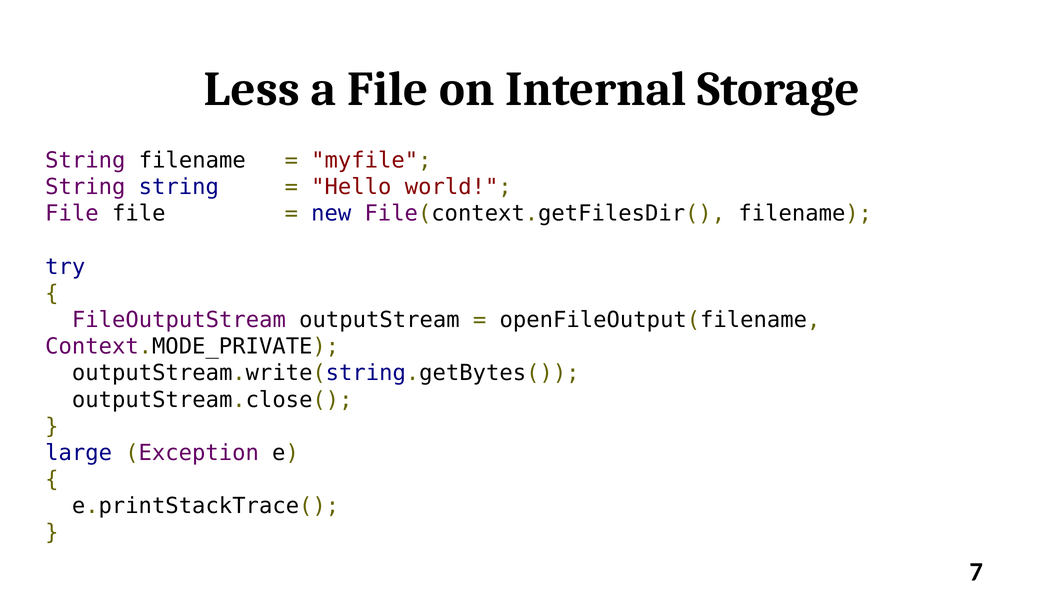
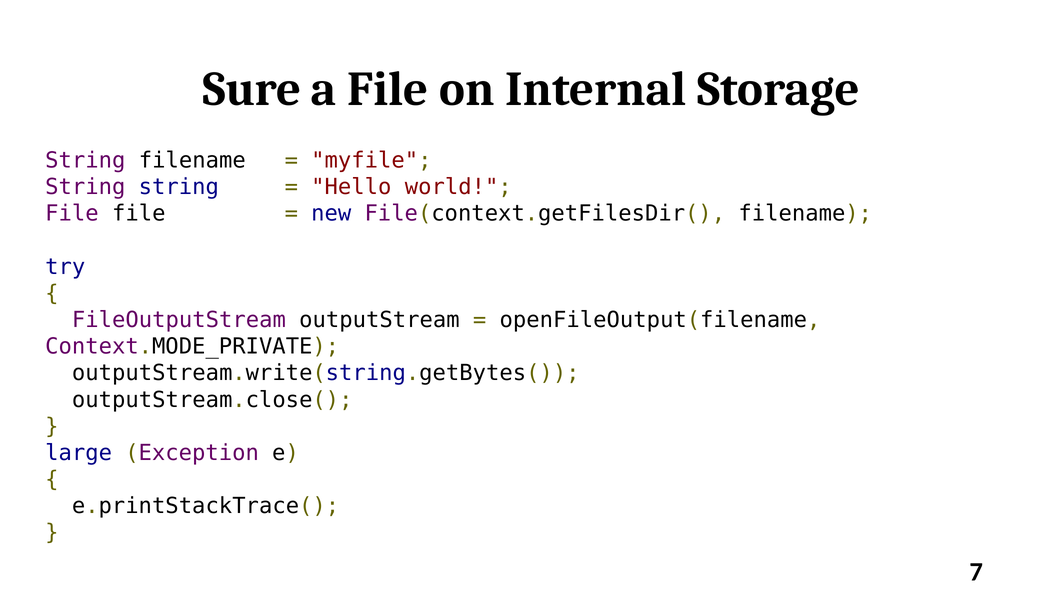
Less: Less -> Sure (252, 89)
